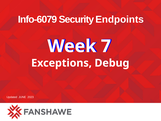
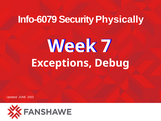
Endpoints: Endpoints -> Physically (120, 19)
